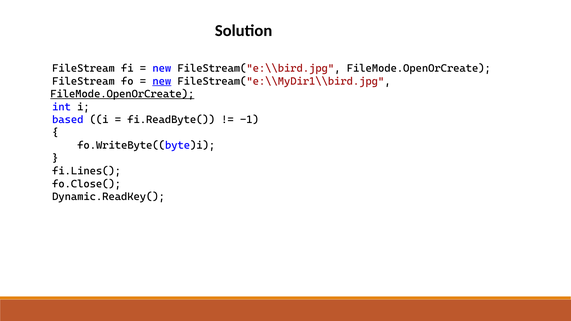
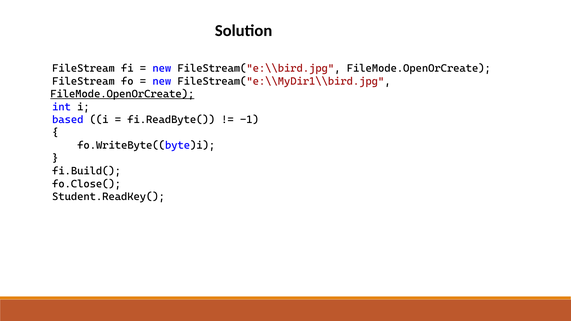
new underline: present -> none (162, 81)
fi.Lines(: fi.Lines( -> fi.Build( (87, 171)
Dynamic.ReadKey(: Dynamic.ReadKey( -> Student.ReadKey( (109, 197)
